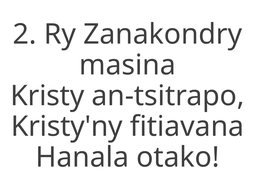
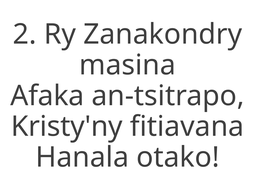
Kristy: Kristy -> Afaka (47, 95)
